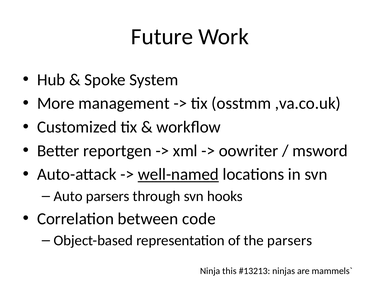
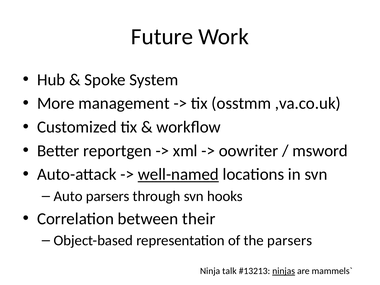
code: code -> their (199, 219)
this: this -> talk (229, 271)
ninjas underline: none -> present (284, 271)
